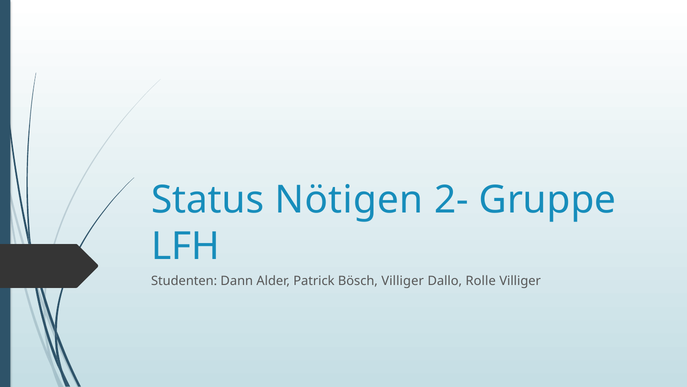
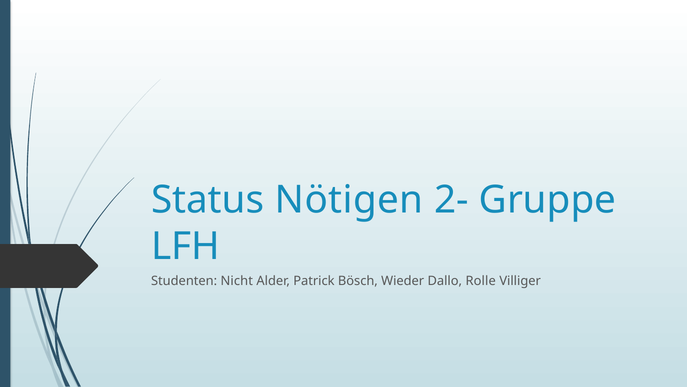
Dann: Dann -> Nicht (237, 280)
Bösch Villiger: Villiger -> Wieder (403, 280)
